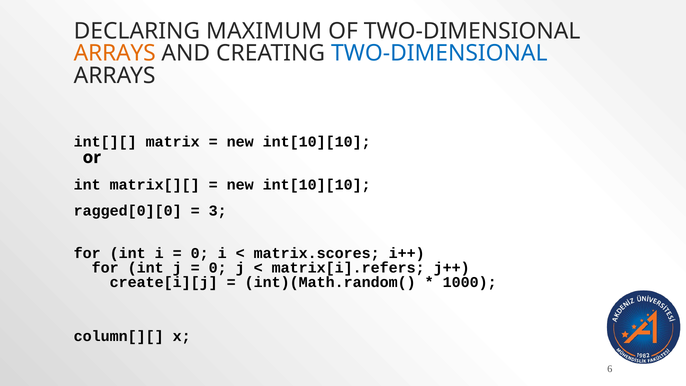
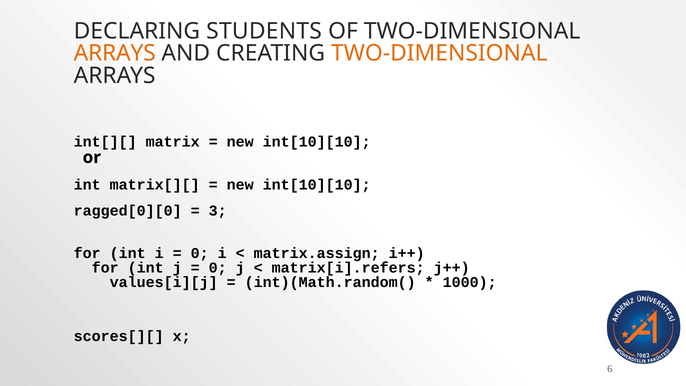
MAXIMUM: MAXIMUM -> STUDENTS (264, 31)
TWO-DIMENSIONAL colour: blue -> orange (439, 53)
matrix.scores: matrix.scores -> matrix.assign (317, 253)
create[i][j: create[i][j -> values[i][j (164, 282)
column[][: column[][ -> scores[][ (119, 336)
